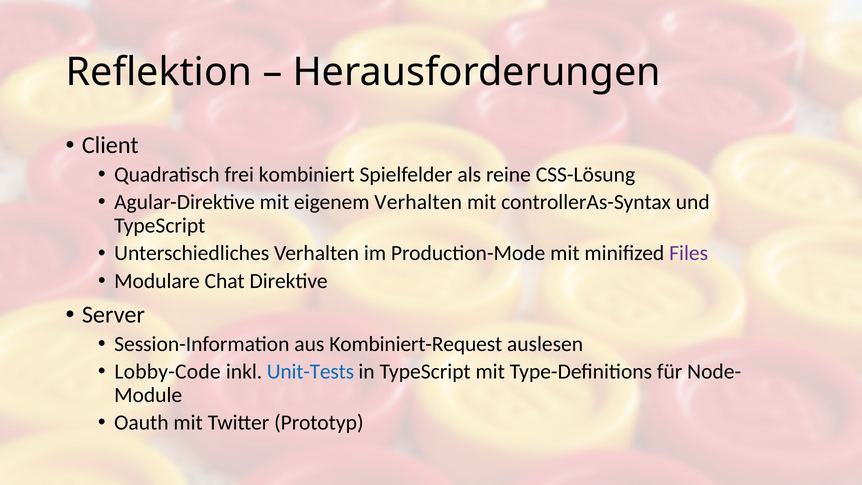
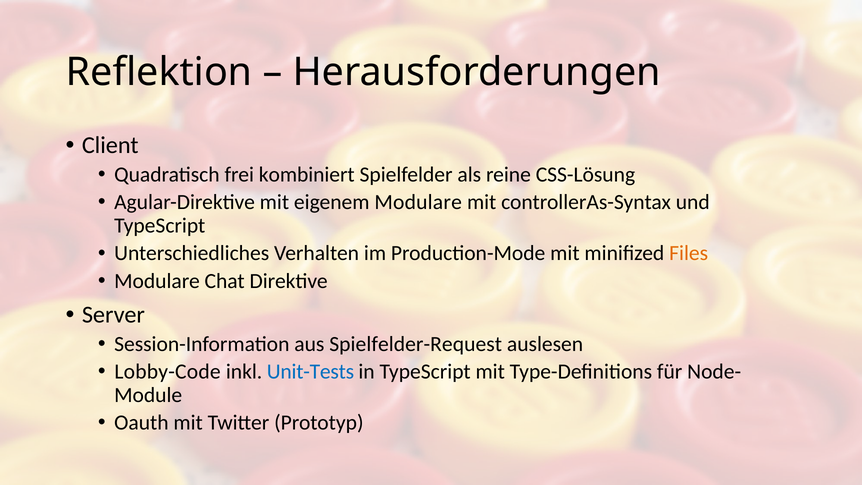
eigenem Verhalten: Verhalten -> Modulare (418, 202)
Files colour: purple -> orange (689, 253)
Kombiniert-Request: Kombiniert-Request -> Spielfelder-Request (416, 344)
